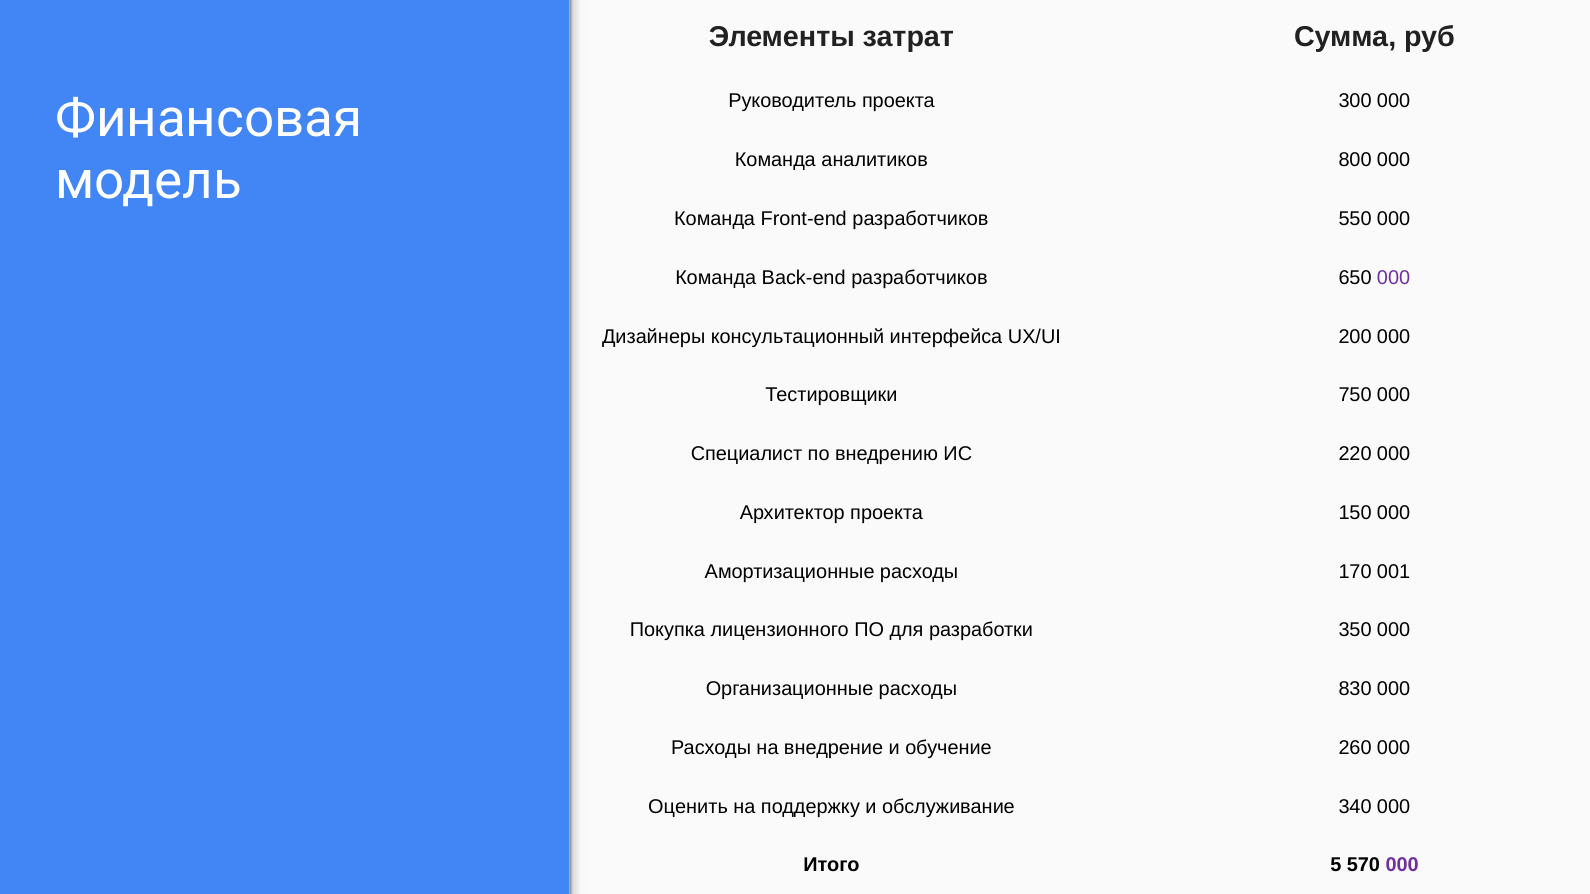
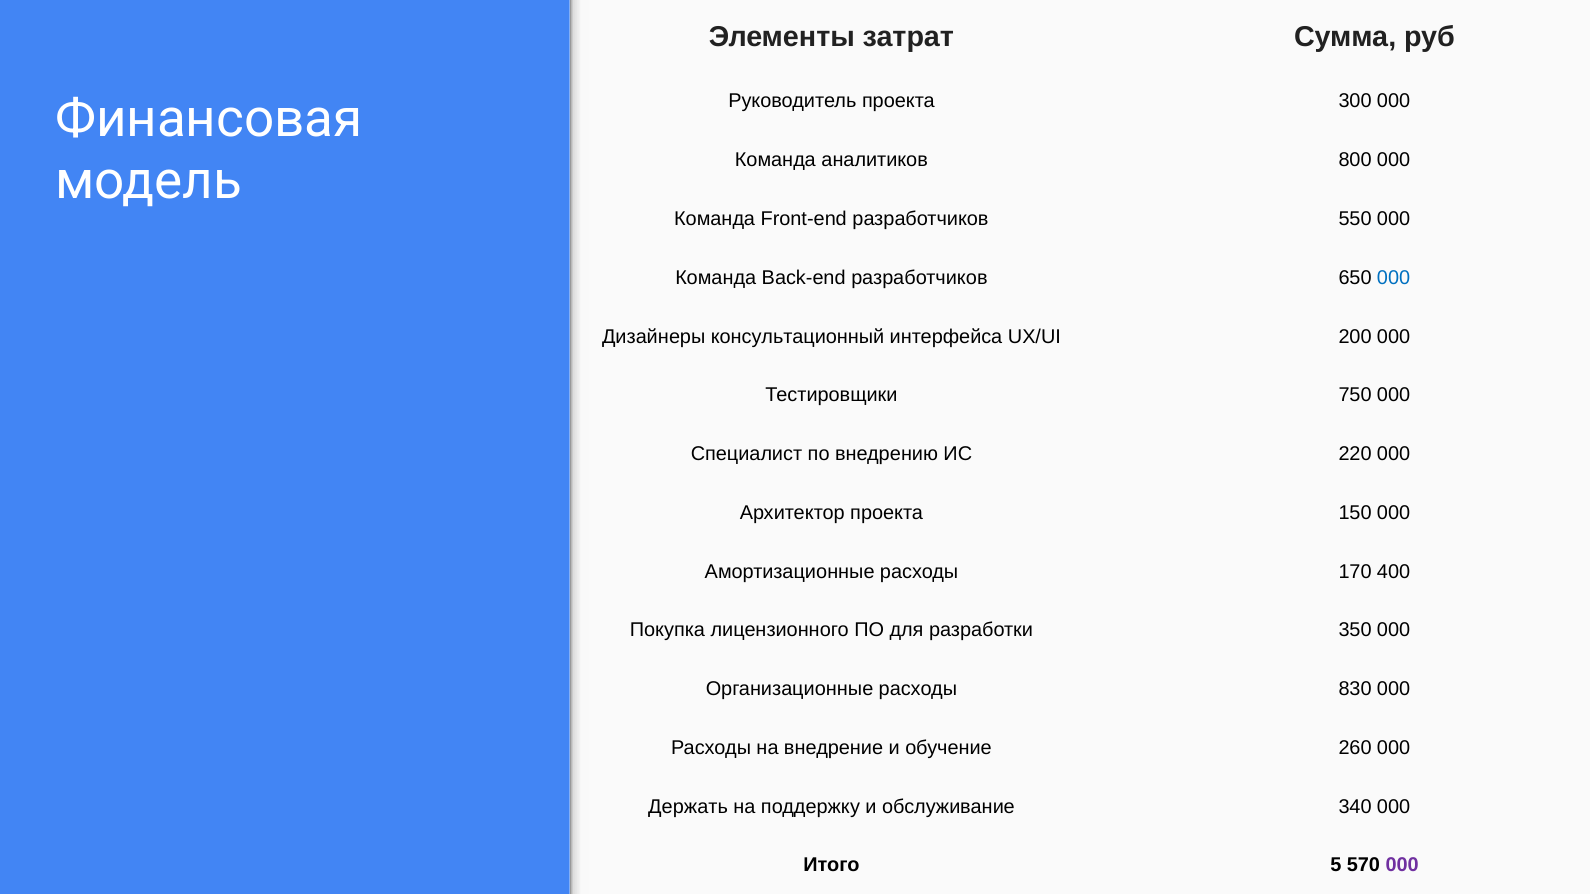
000 colour: purple -> blue (1394, 278)
001: 001 -> 400 (1394, 572)
Оценить: Оценить -> Держать (688, 807)
